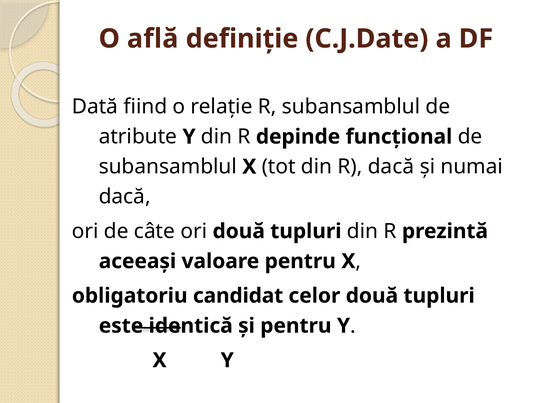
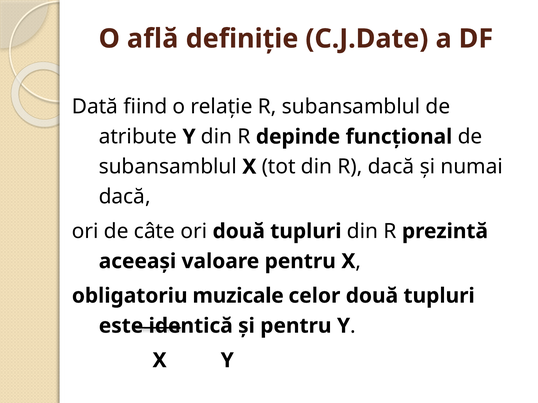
candidat: candidat -> muzicale (238, 296)
